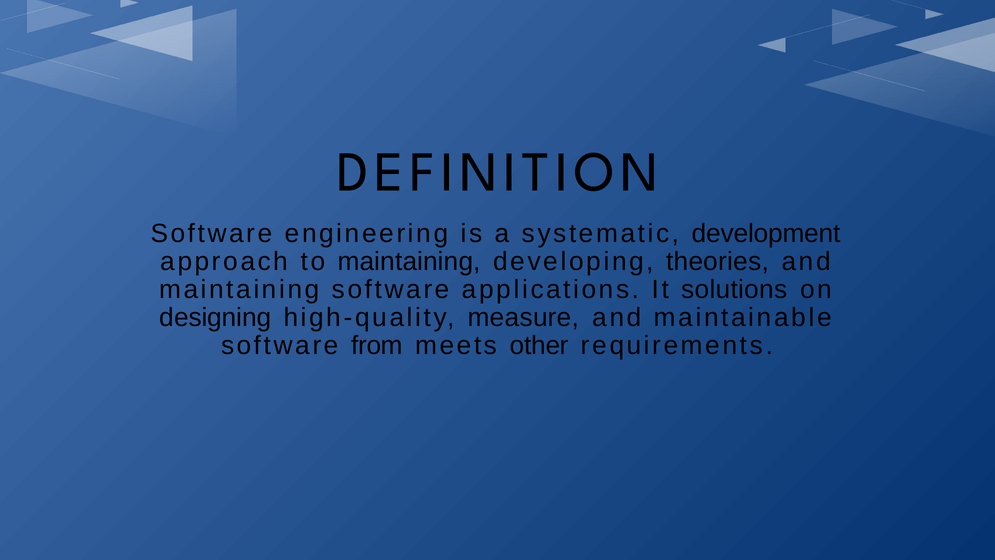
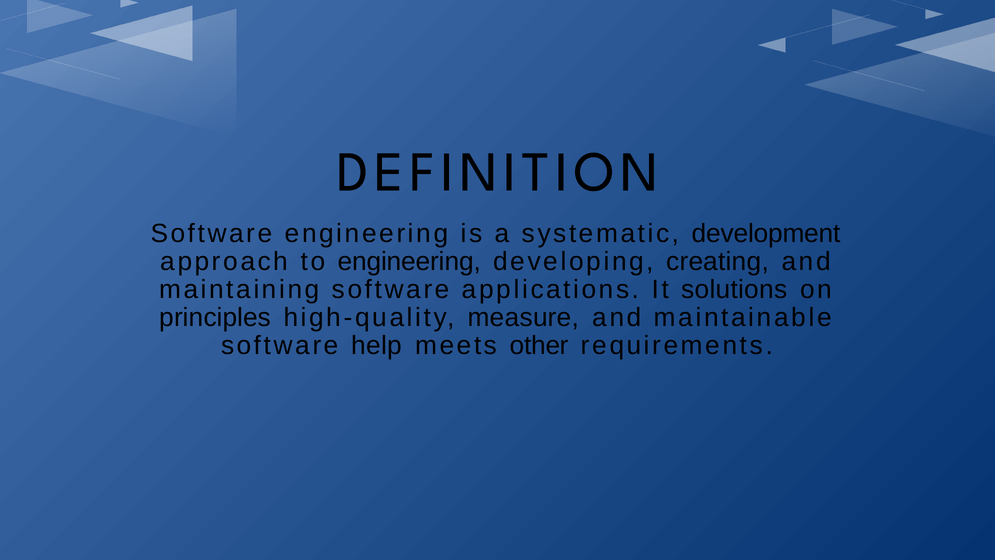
to maintaining: maintaining -> engineering (409, 262)
theories: theories -> creating (718, 262)
designing: designing -> principles (215, 317)
from: from -> help (377, 345)
